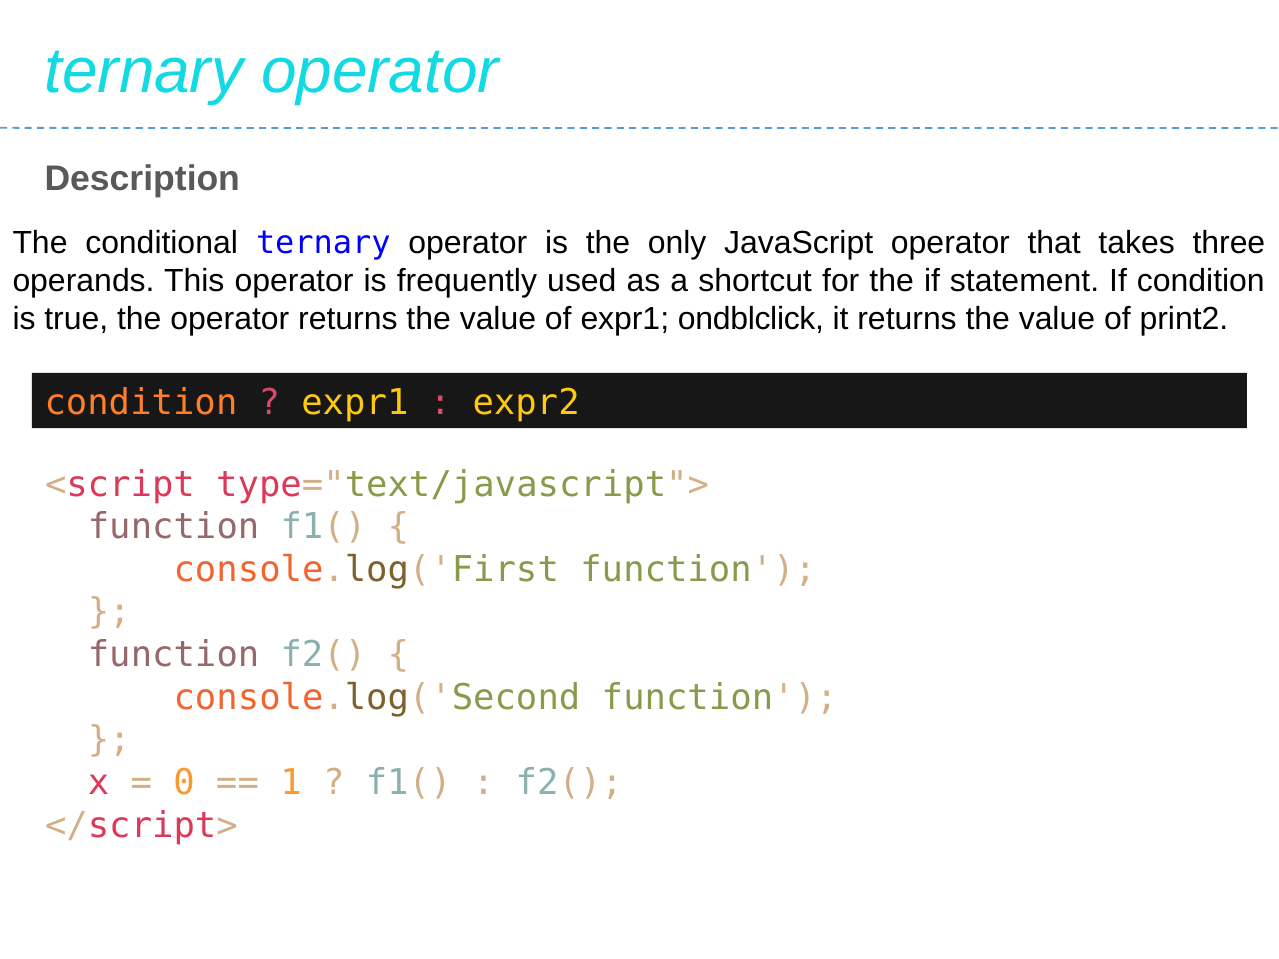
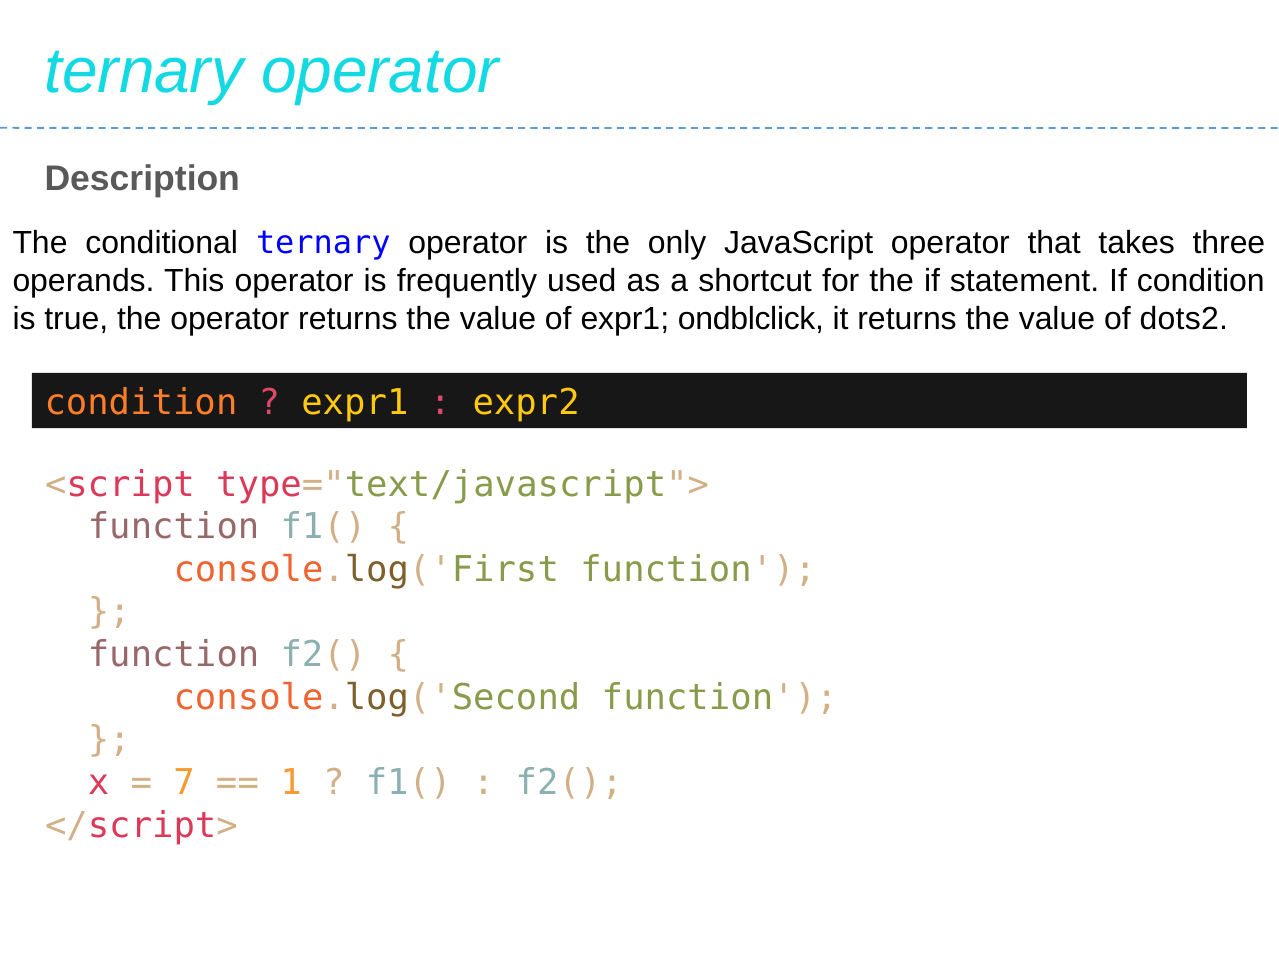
print2: print2 -> dots2 (1184, 319)
0: 0 -> 7 (184, 783)
